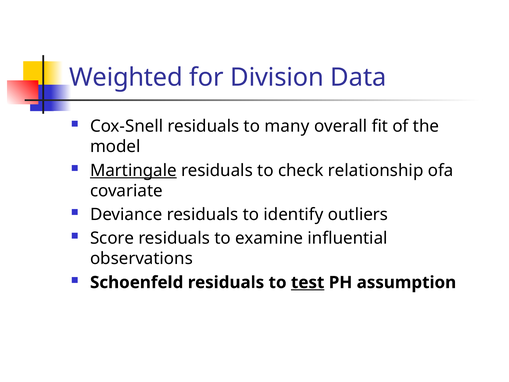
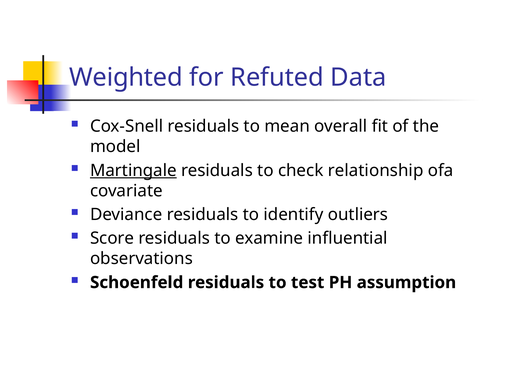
Division: Division -> Refuted (277, 77)
many: many -> mean (287, 126)
test underline: present -> none (308, 282)
